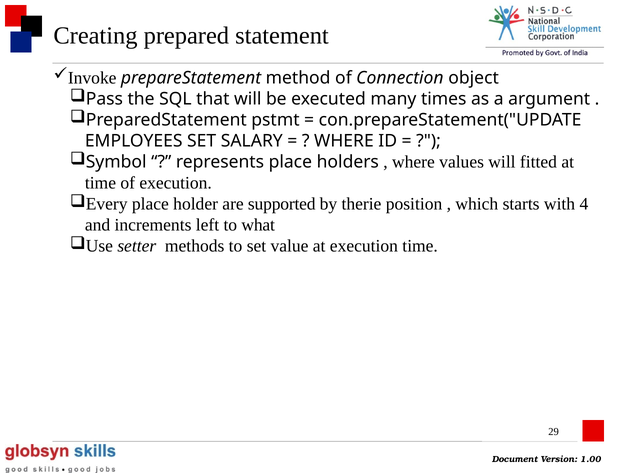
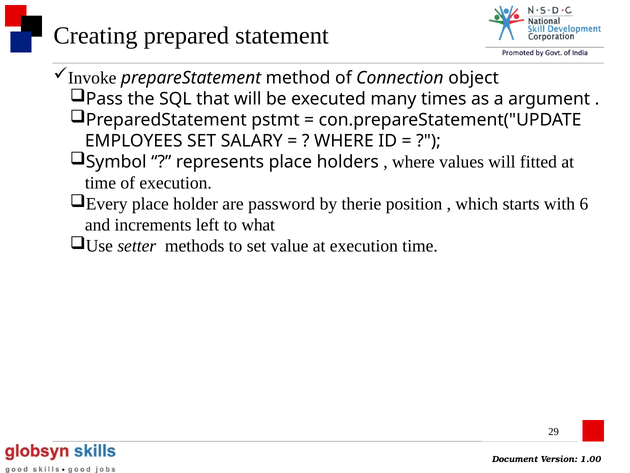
supported: supported -> password (282, 204)
4: 4 -> 6 (584, 204)
